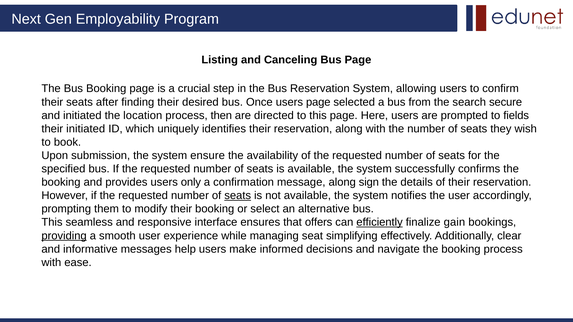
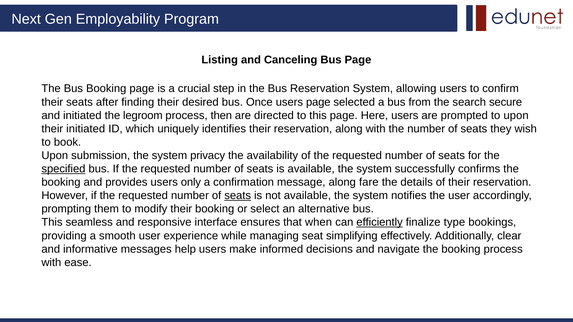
location: location -> legroom (143, 116)
to fields: fields -> upon (516, 116)
ensure: ensure -> privacy (208, 156)
specified underline: none -> present (63, 169)
sign: sign -> fare (369, 182)
offers: offers -> when (319, 223)
gain: gain -> type (454, 223)
providing underline: present -> none (64, 236)
